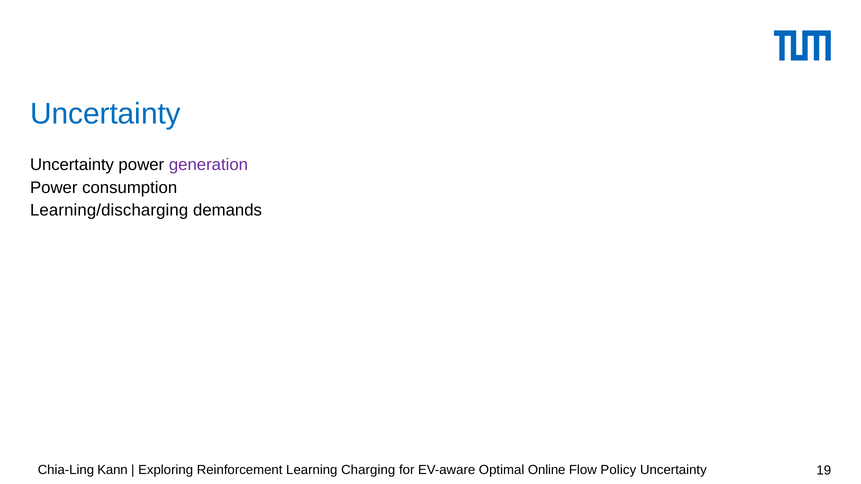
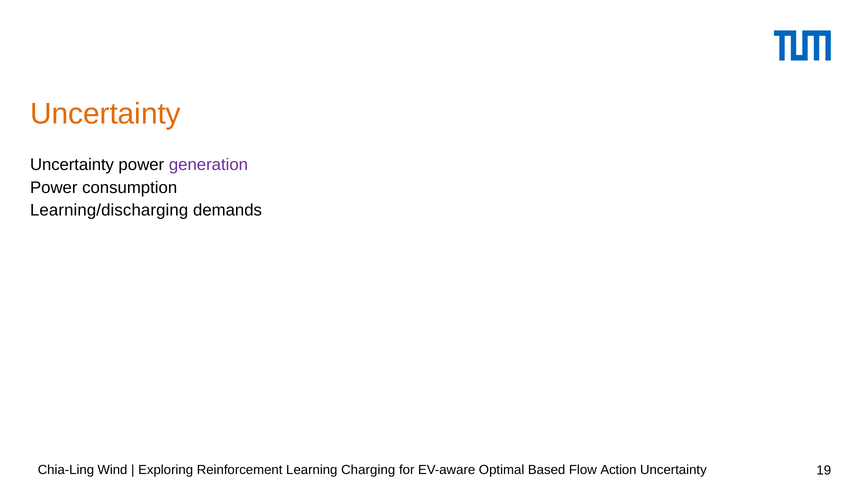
Uncertainty colour: blue -> orange (105, 114)
Kann: Kann -> Wind (112, 470)
Online: Online -> Based (547, 470)
Policy: Policy -> Action (618, 470)
